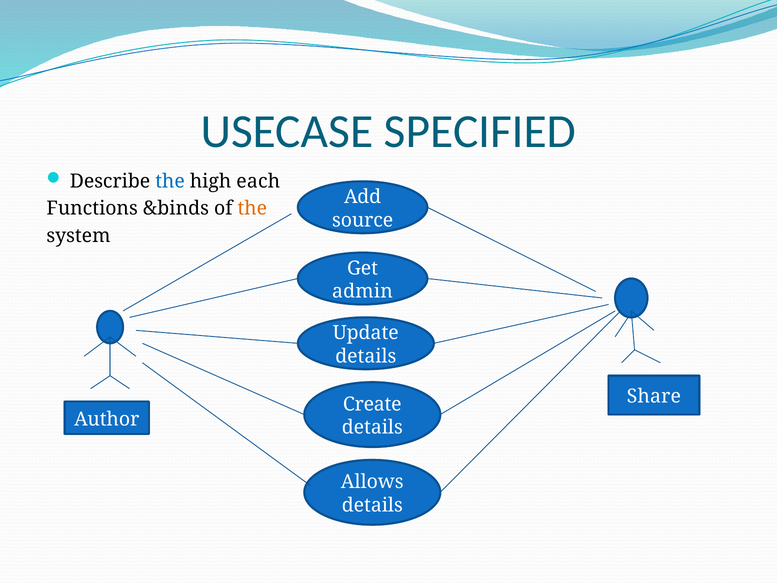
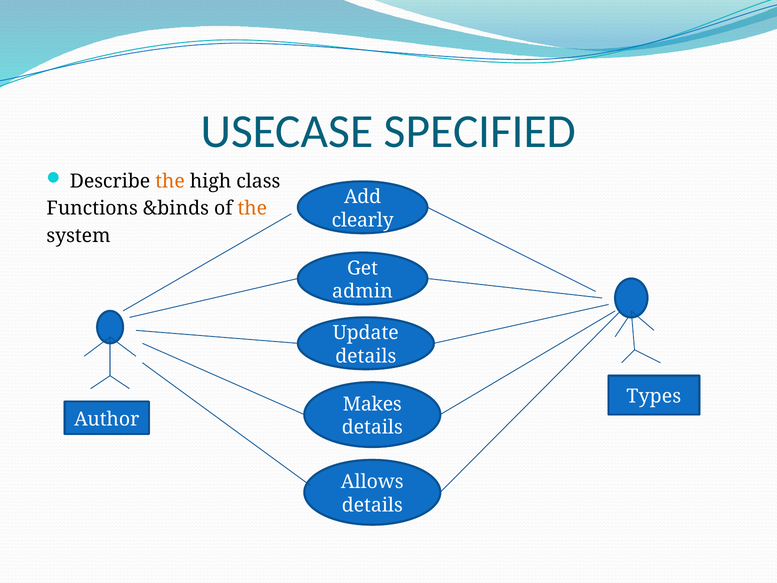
the colour: blue -> orange (170, 181)
each: each -> class (258, 181)
source: source -> clearly (363, 220)
Share: Share -> Types (654, 396)
Create: Create -> Makes (372, 404)
